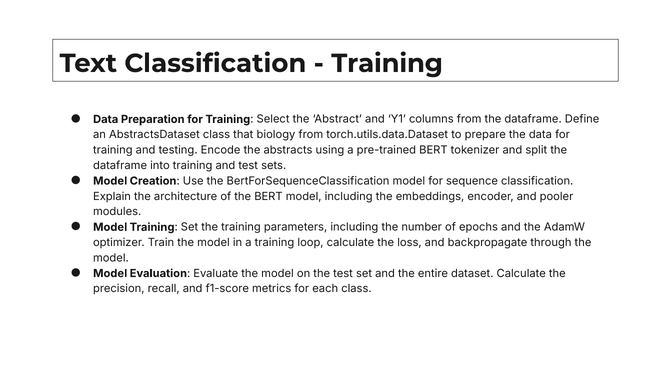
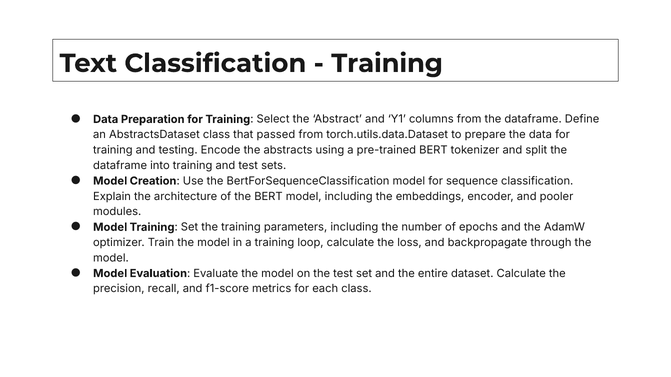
biology: biology -> passed (276, 135)
